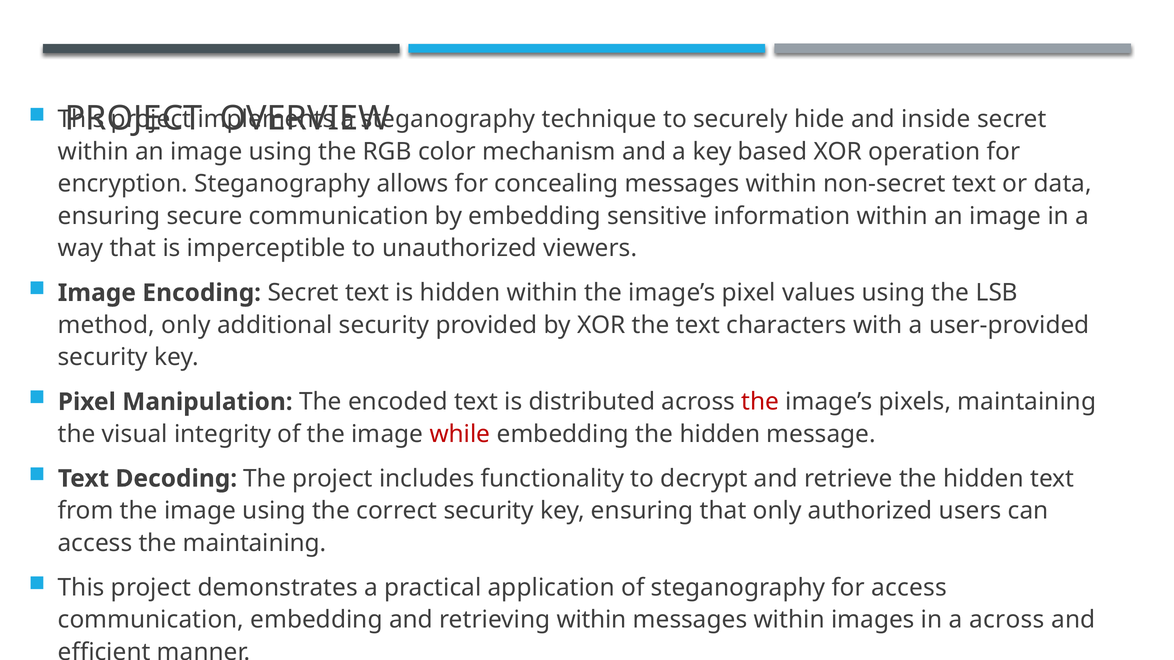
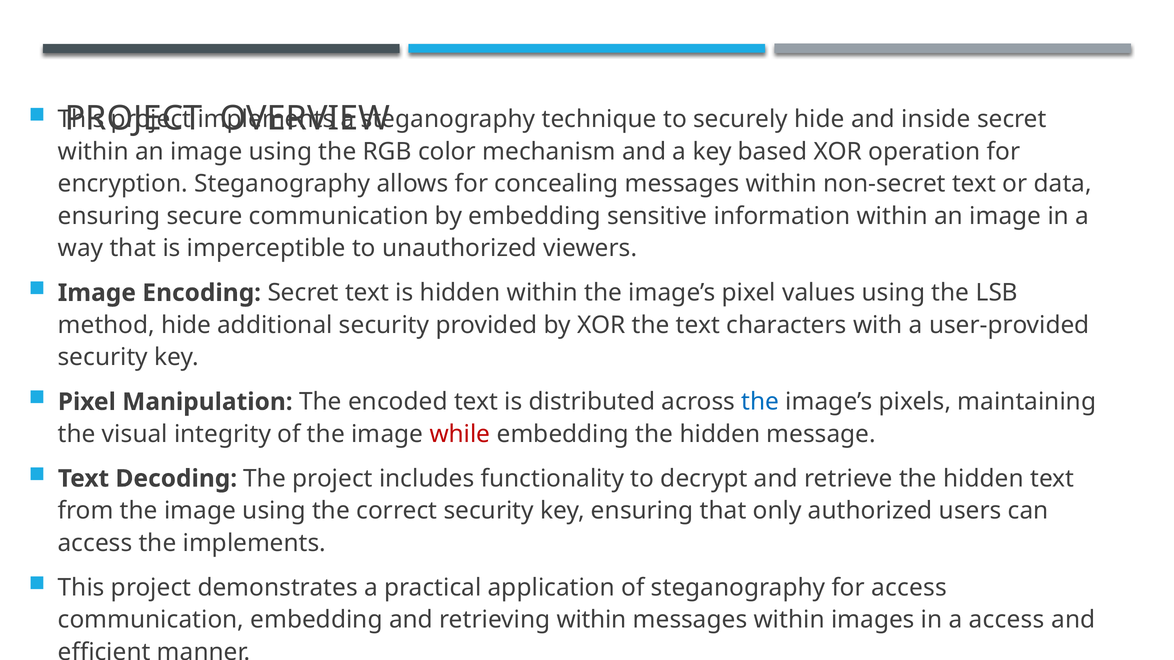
method only: only -> hide (186, 325)
the colour: red -> blue (760, 402)
the maintaining: maintaining -> implements (254, 543)
a across: across -> access (1007, 620)
